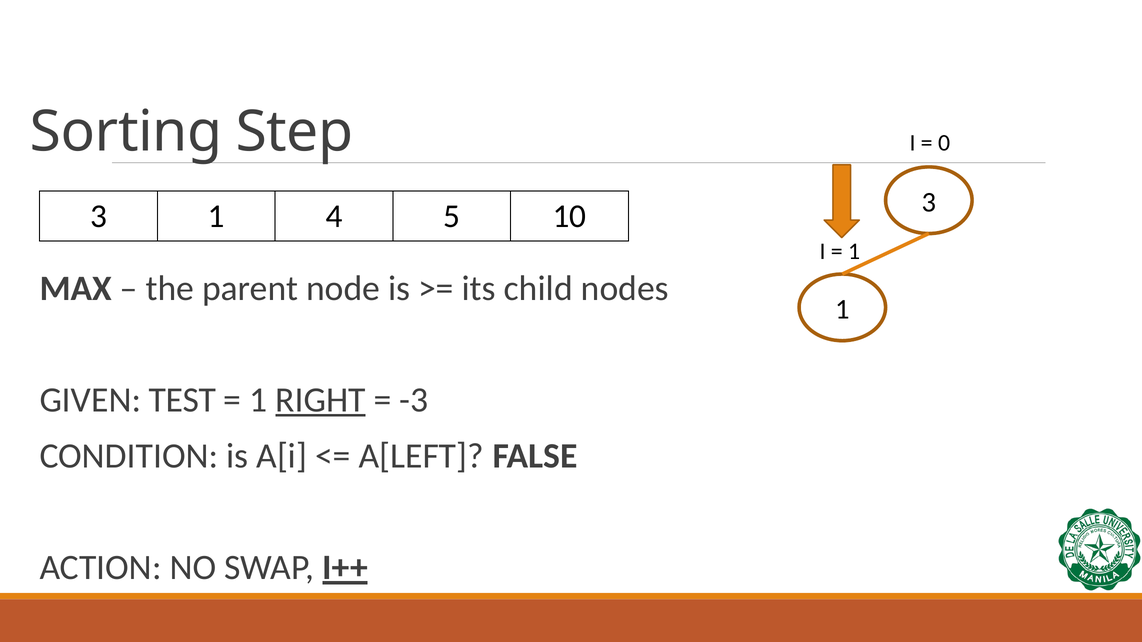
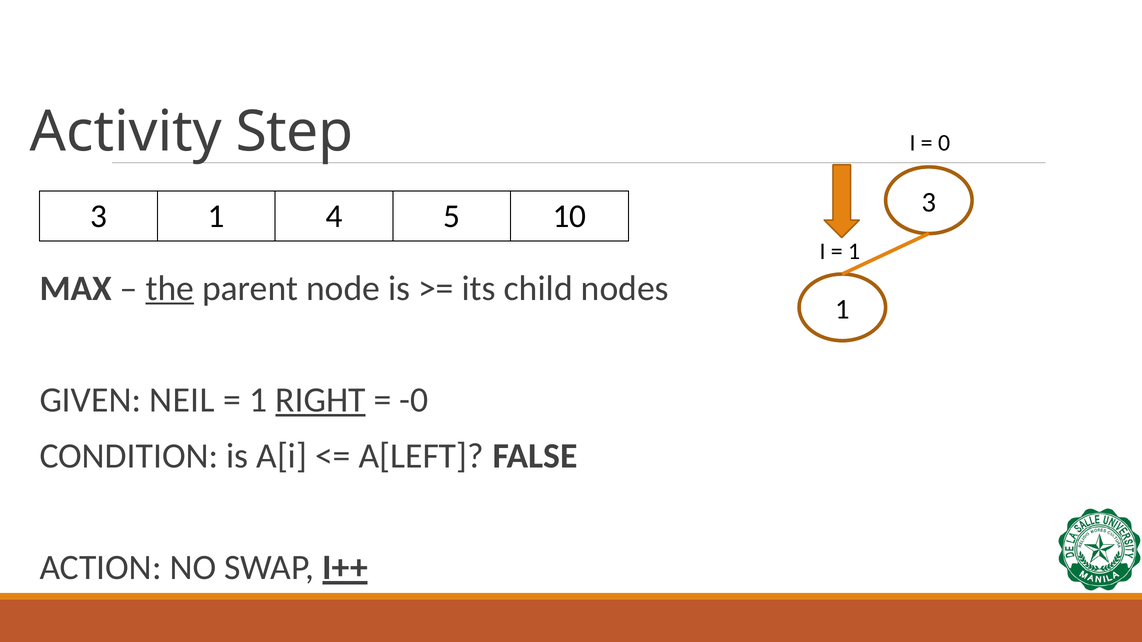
Sorting: Sorting -> Activity (126, 132)
the underline: none -> present (170, 288)
TEST: TEST -> NEIL (182, 400)
-3: -3 -> -0 (414, 400)
